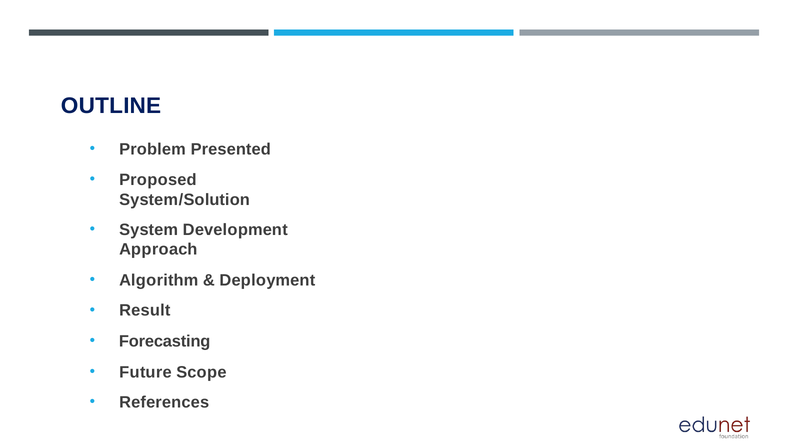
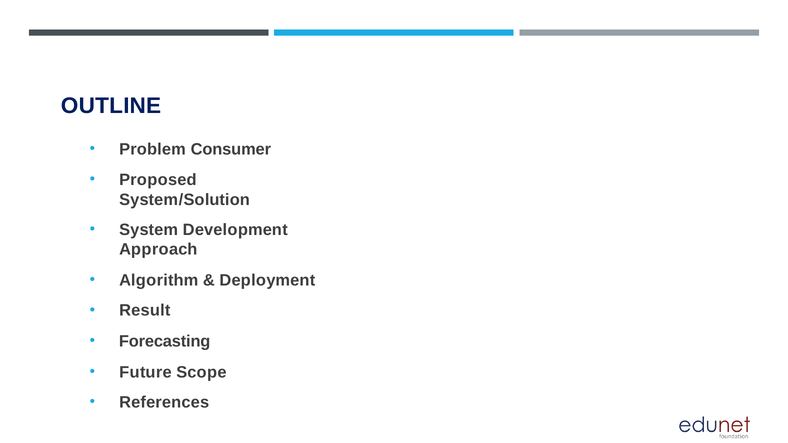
Presented: Presented -> Consumer (231, 149)
